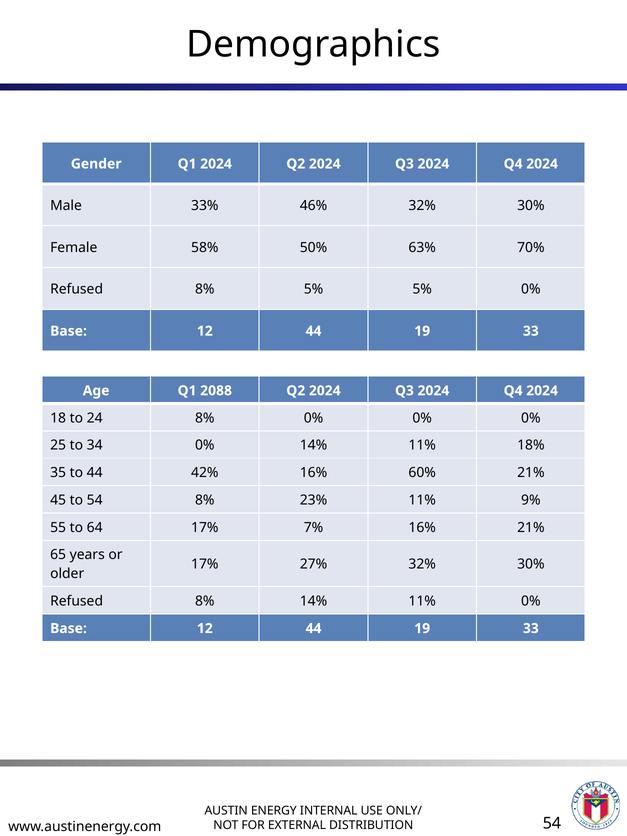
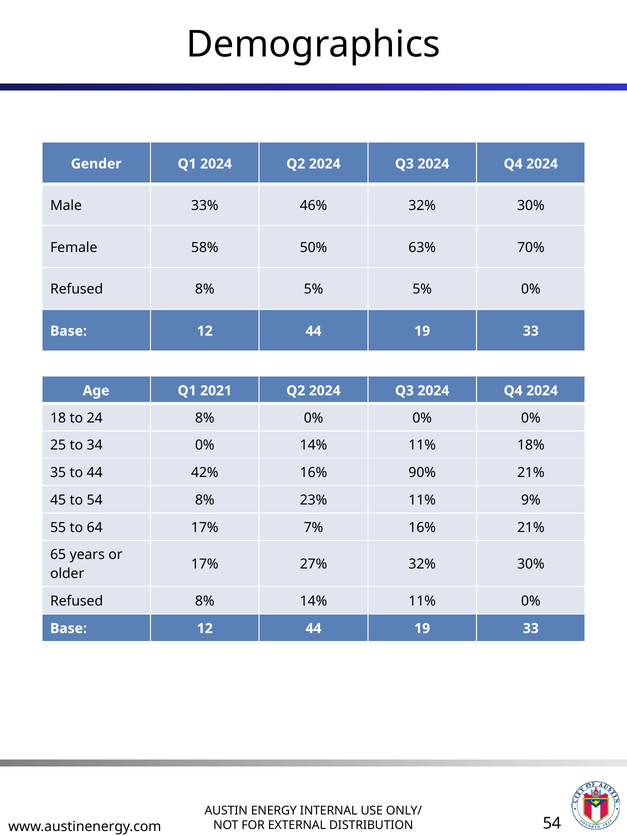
2088: 2088 -> 2021 (216, 391)
60%: 60% -> 90% (422, 473)
